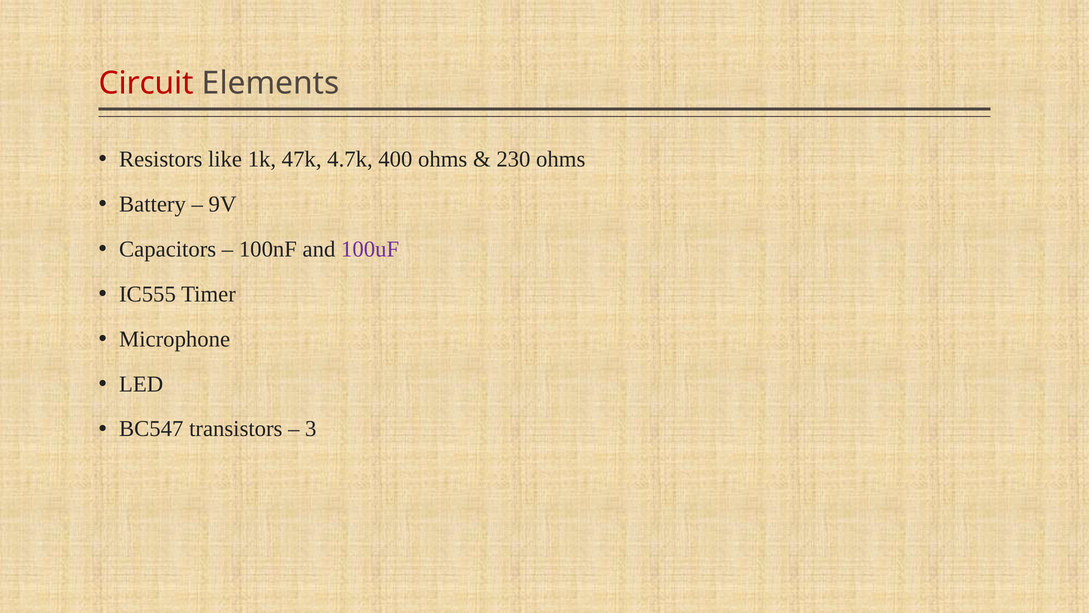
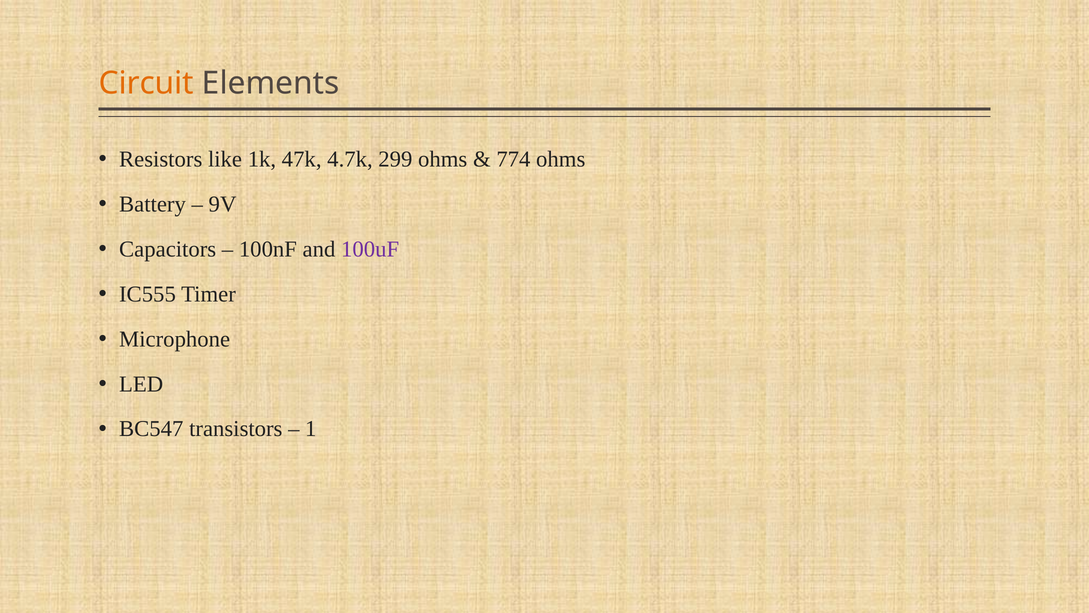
Circuit colour: red -> orange (146, 83)
400: 400 -> 299 (395, 159)
230: 230 -> 774 (513, 159)
3: 3 -> 1 (311, 429)
